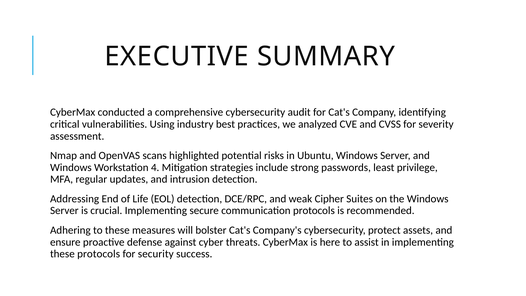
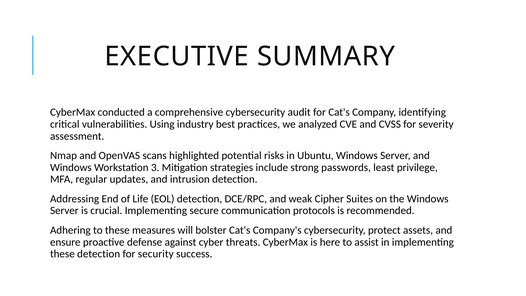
4: 4 -> 3 (155, 167)
these protocols: protocols -> detection (99, 254)
